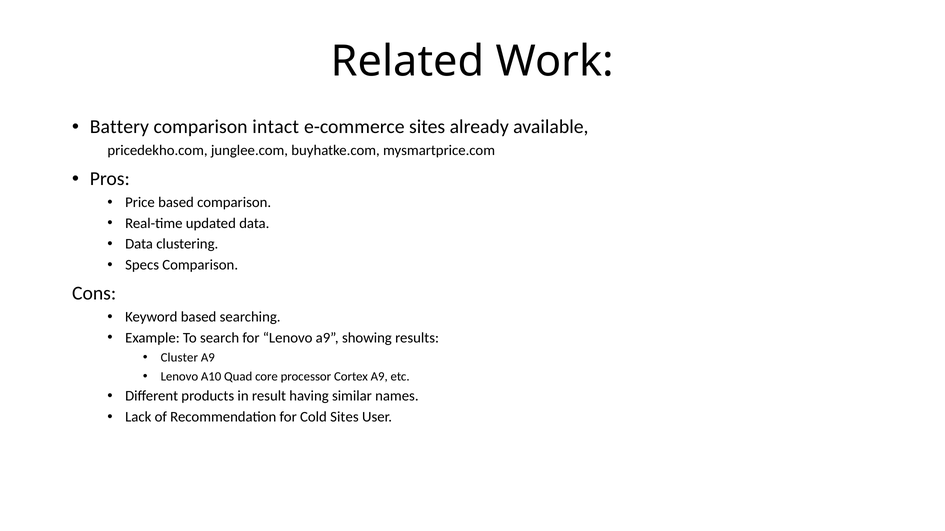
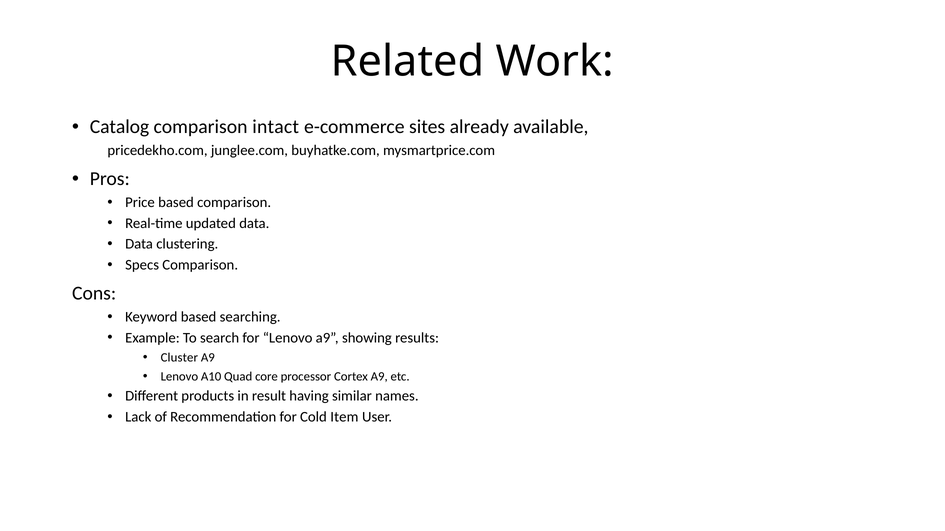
Battery: Battery -> Catalog (119, 127)
Cold Sites: Sites -> Item (344, 417)
